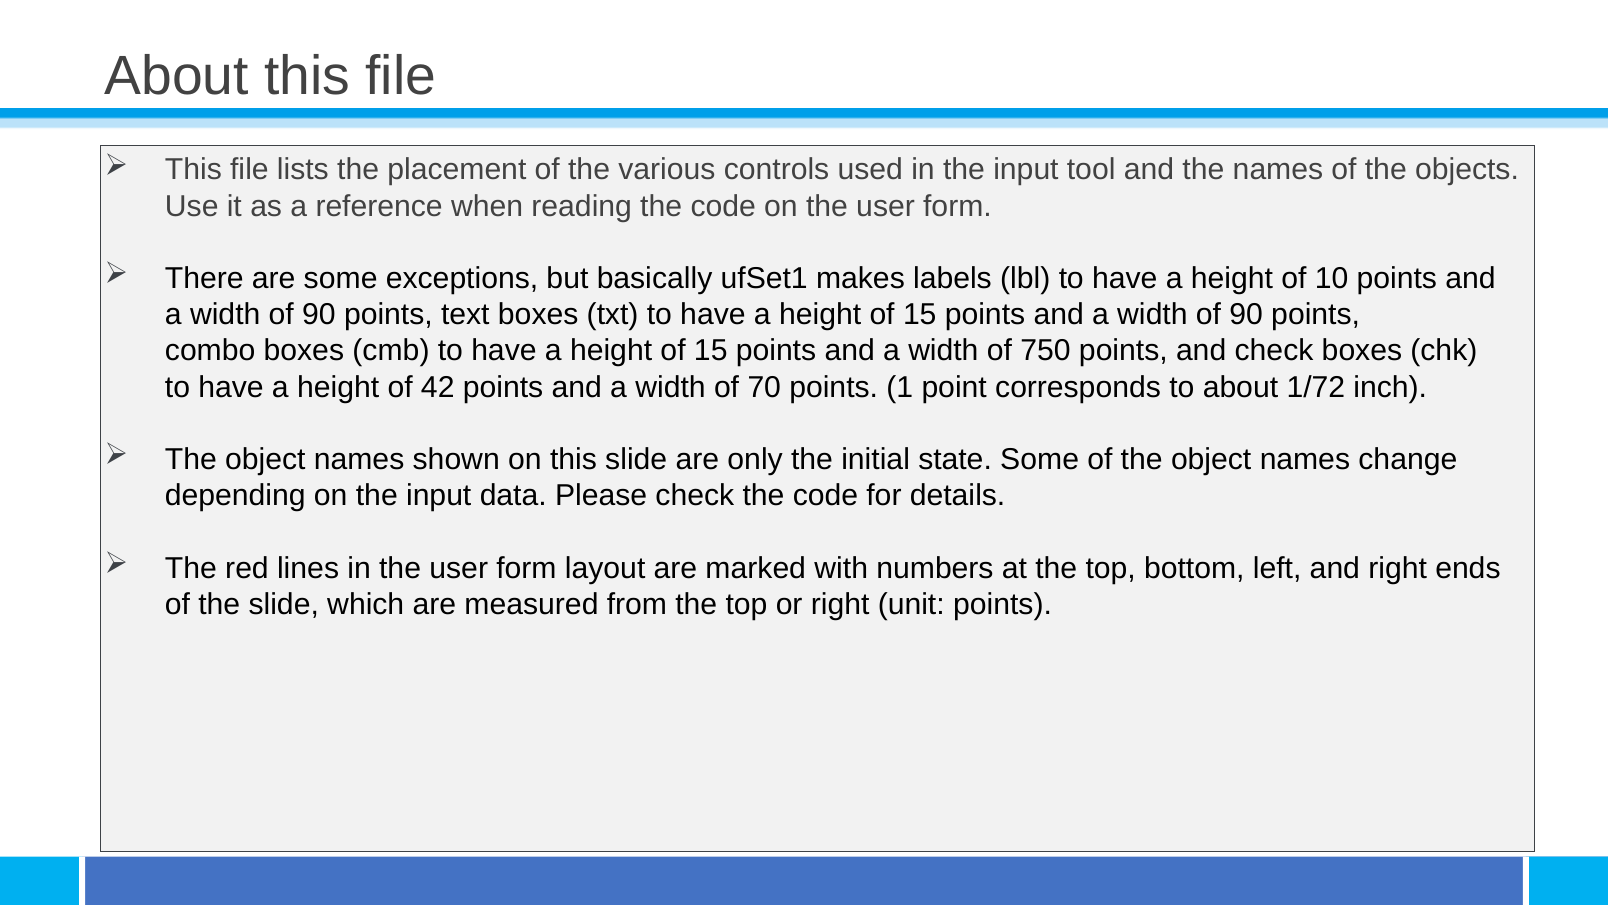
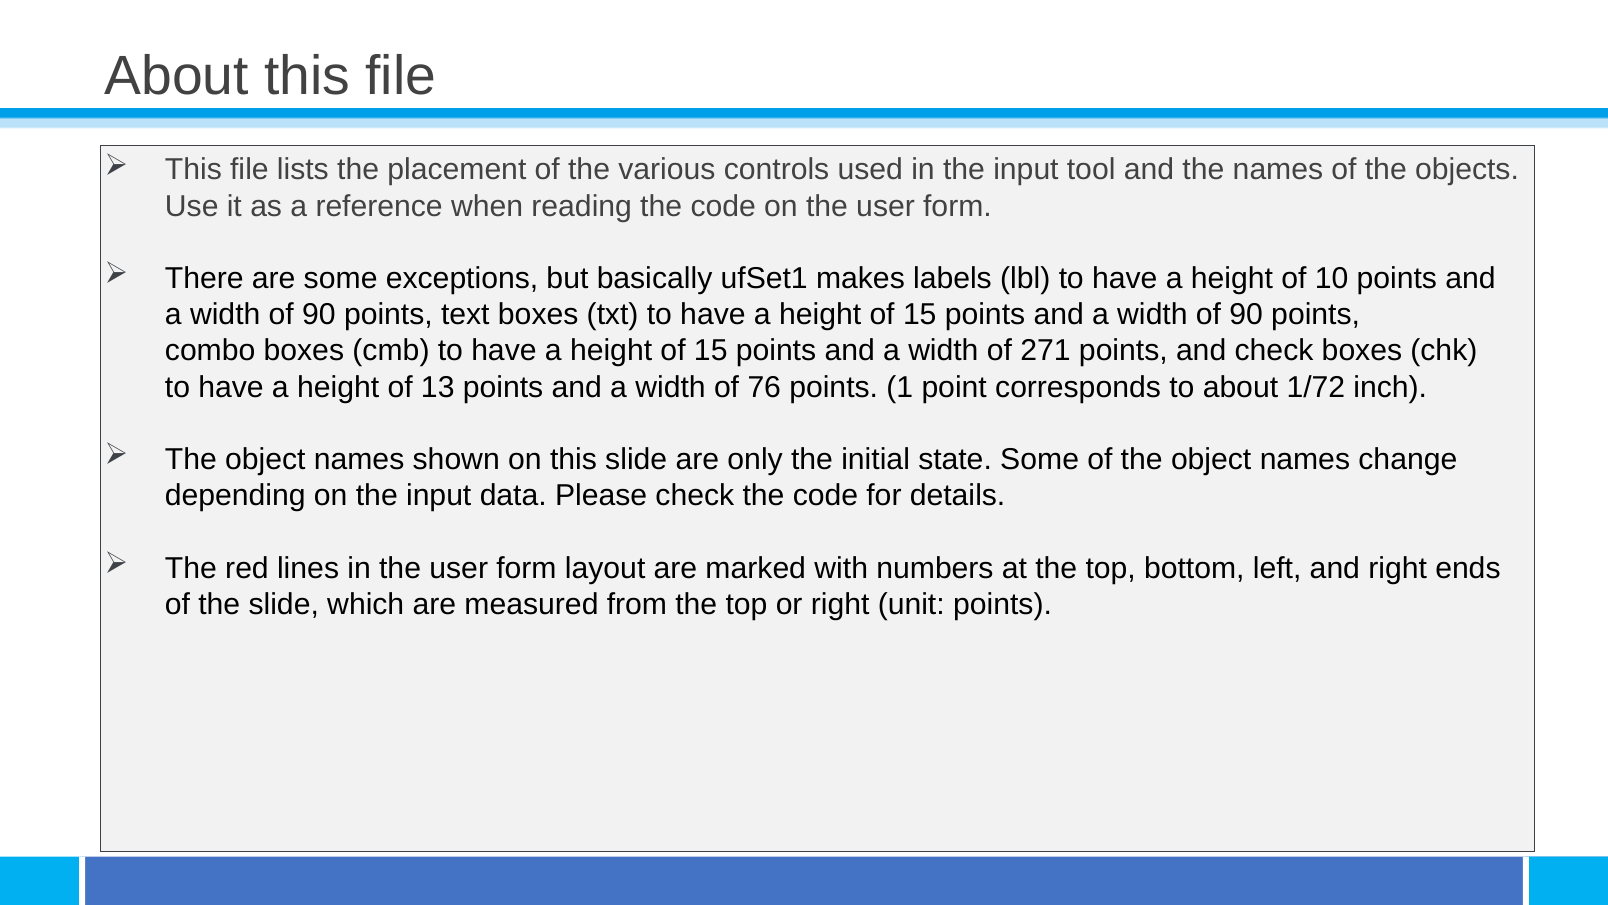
750: 750 -> 271 (1045, 351)
42: 42 -> 13 (438, 387)
70: 70 -> 76 (764, 387)
